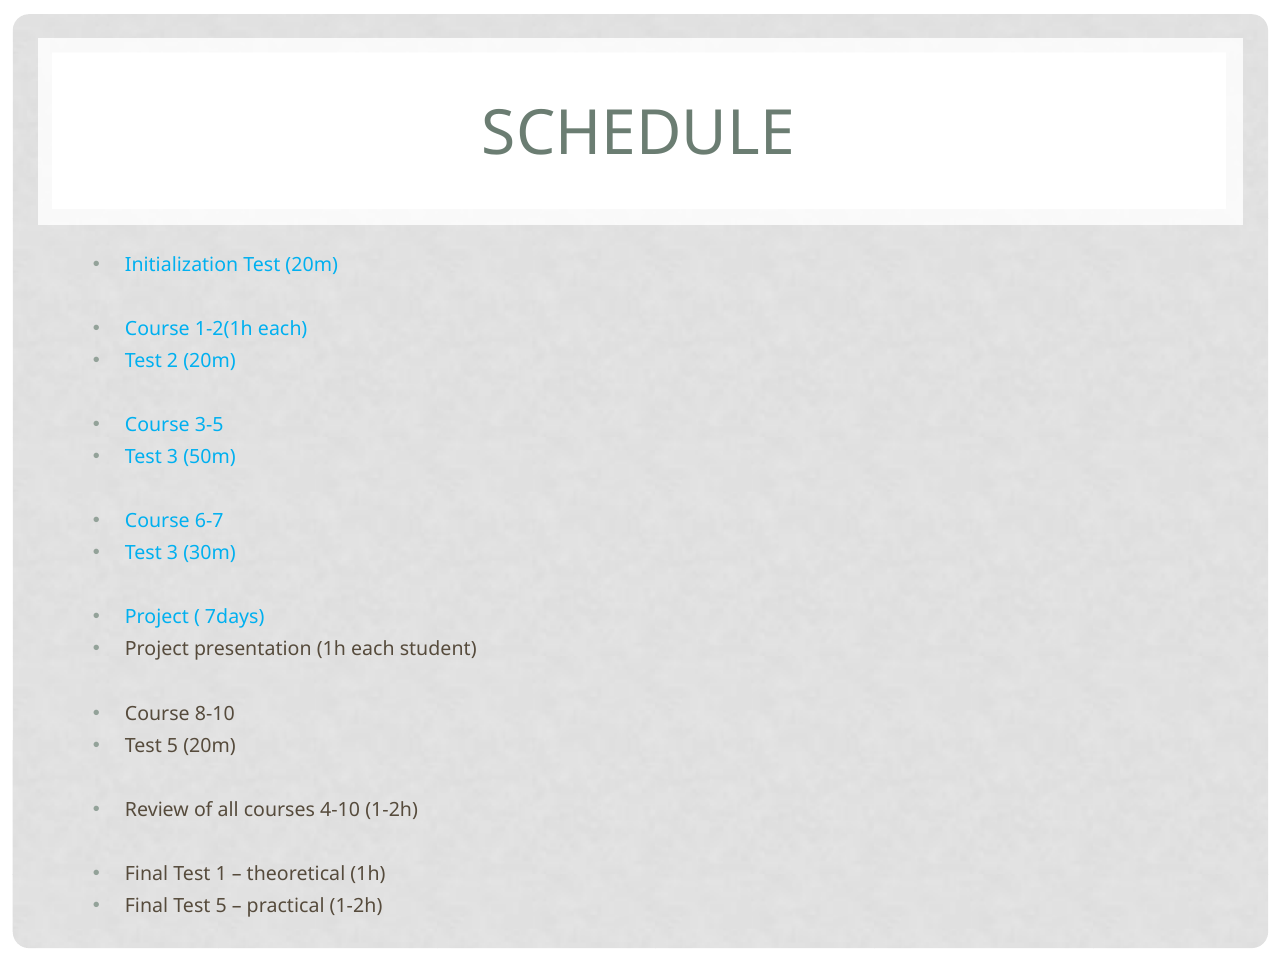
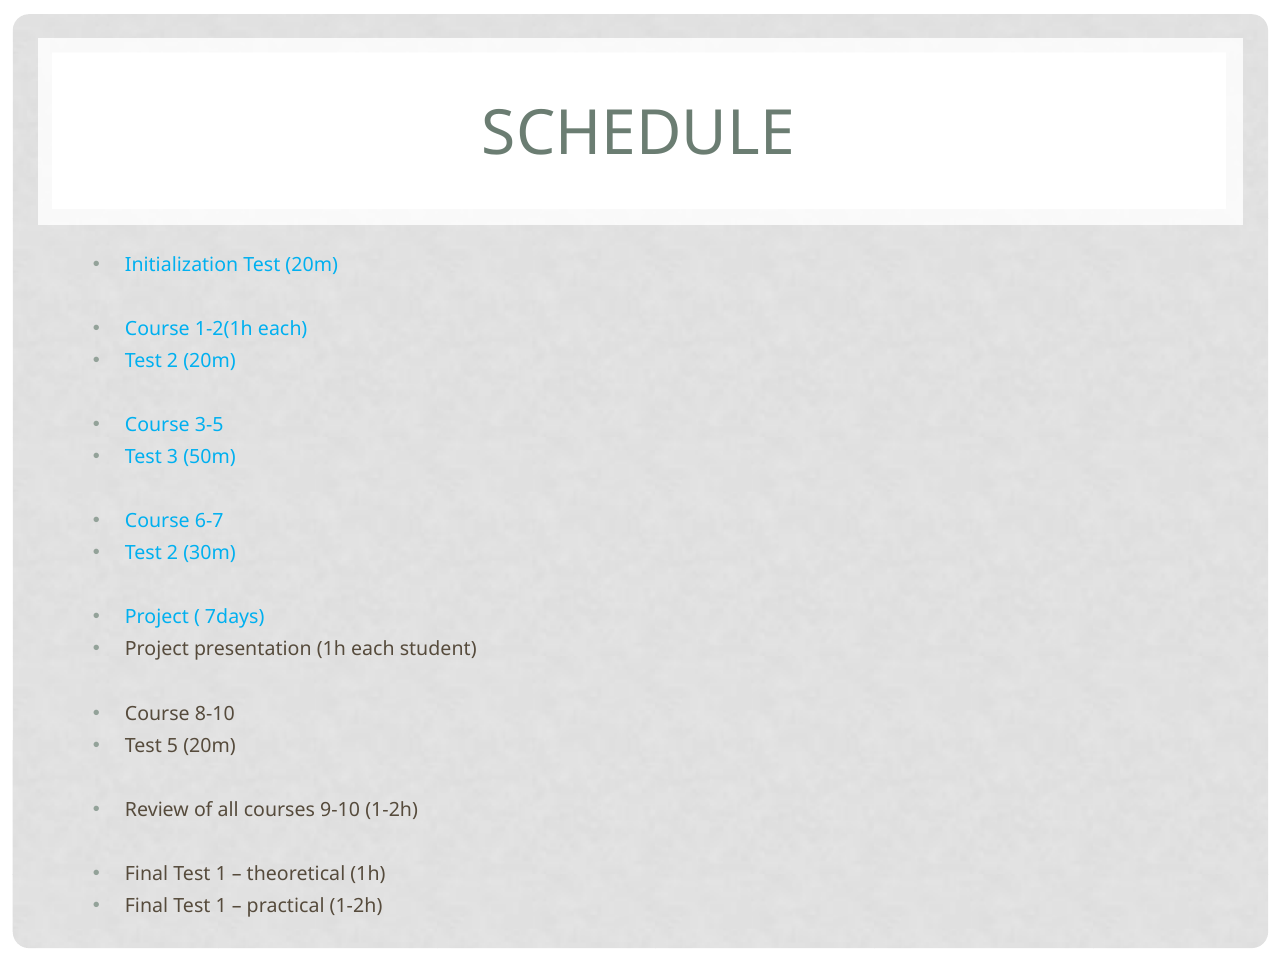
3: 3 -> 2 (173, 553)
4-10: 4-10 -> 9-10 (340, 809)
5: 5 -> 1 (221, 906)
